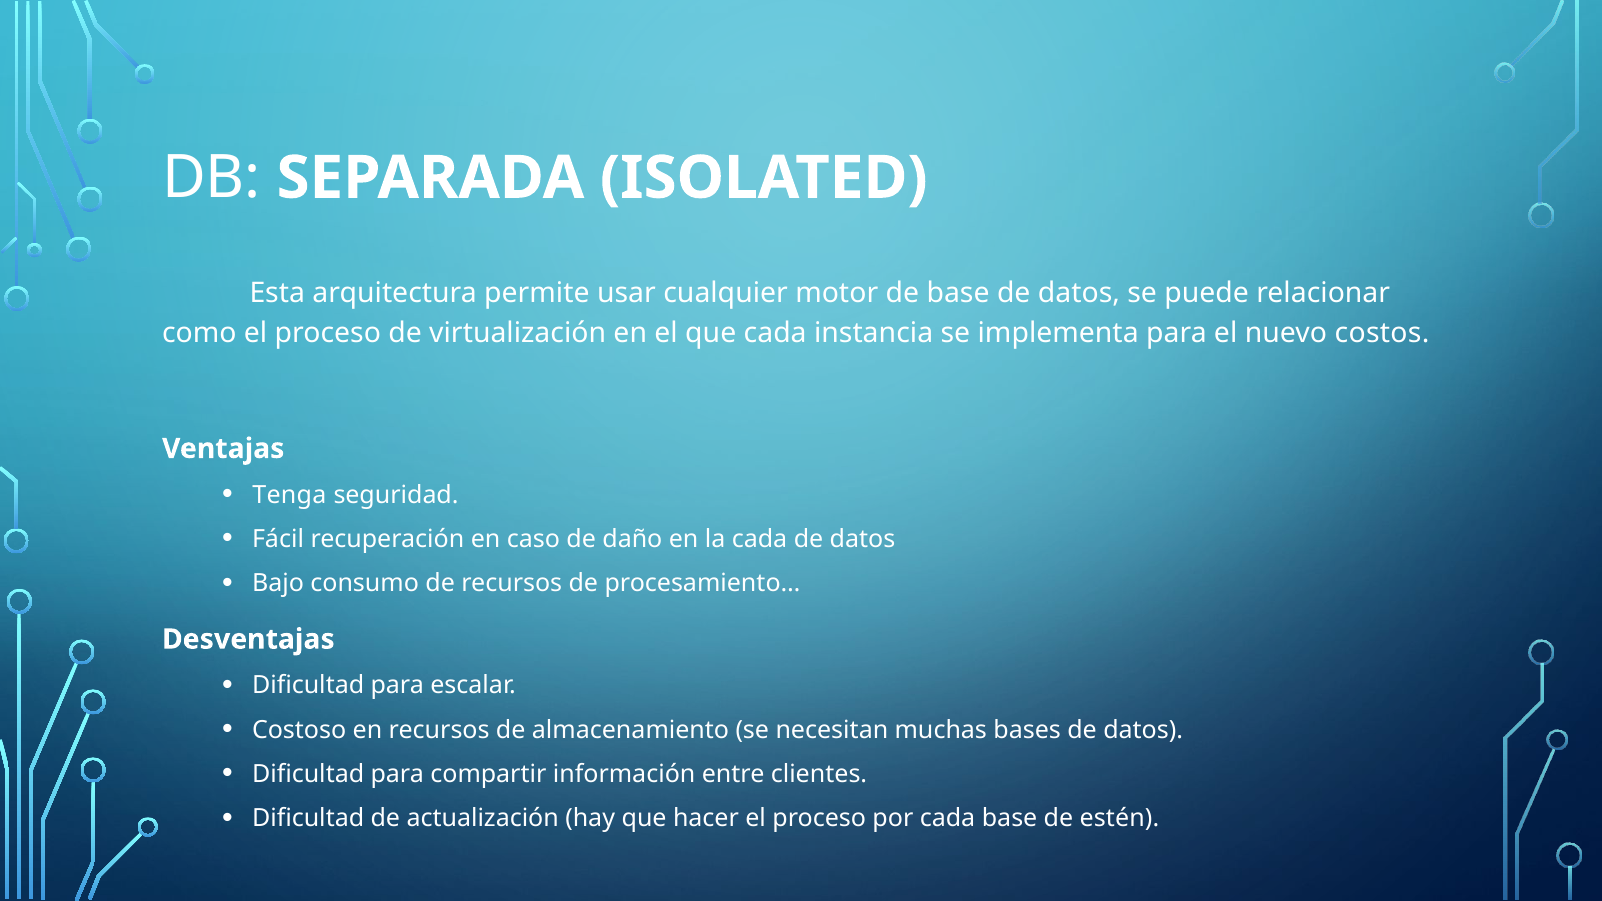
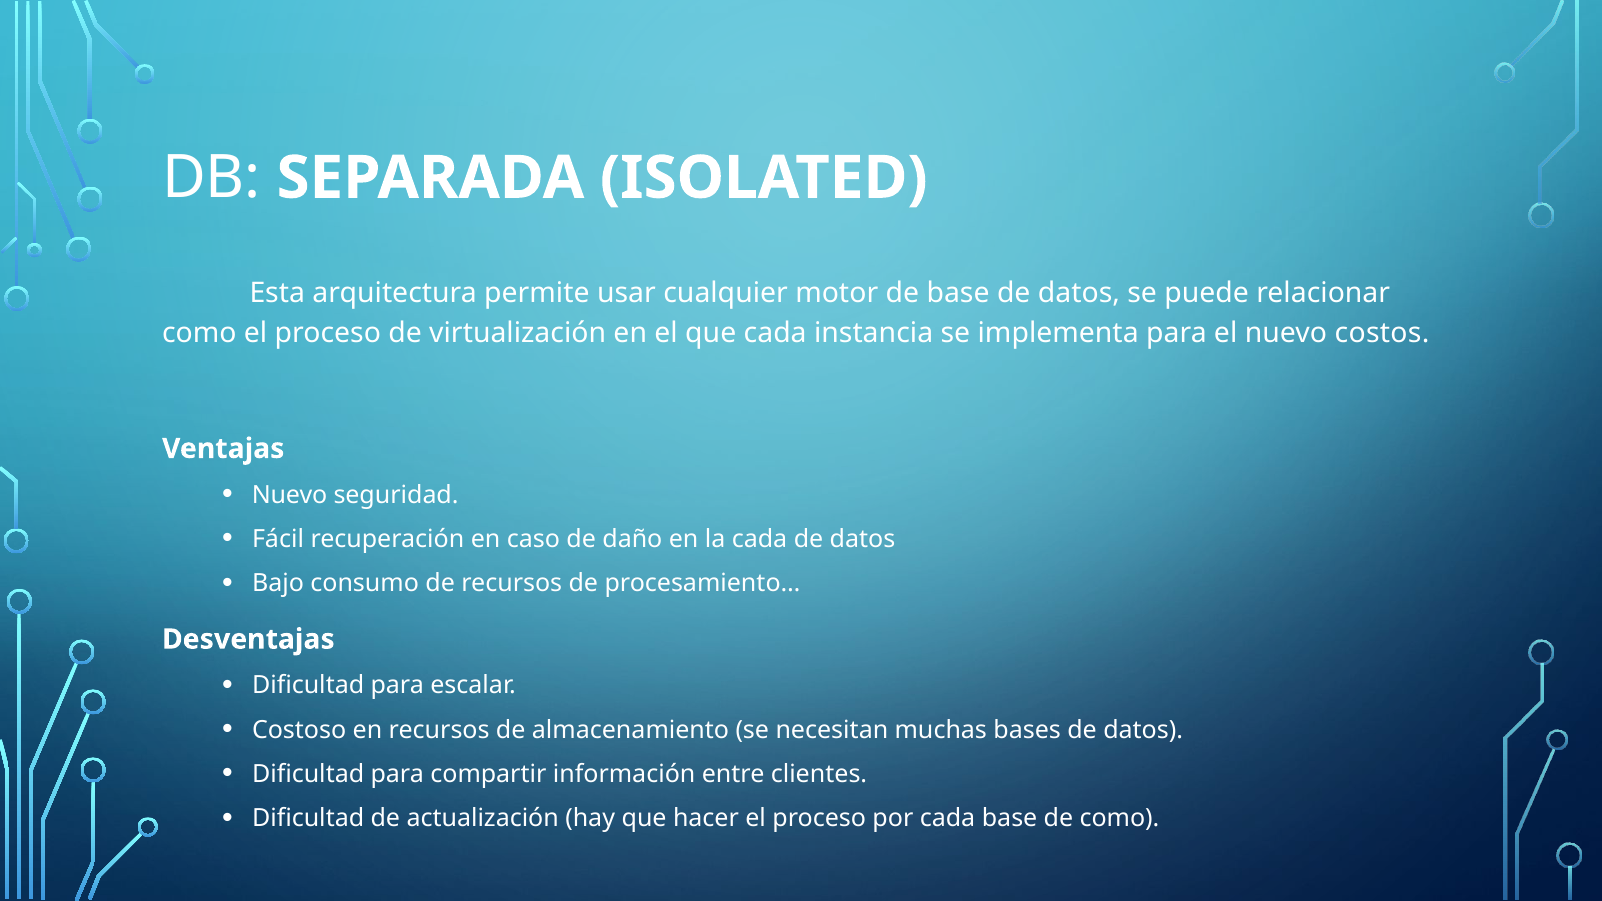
Tenga: Tenga -> Nuevo (290, 495)
de estén: estén -> como (1119, 819)
